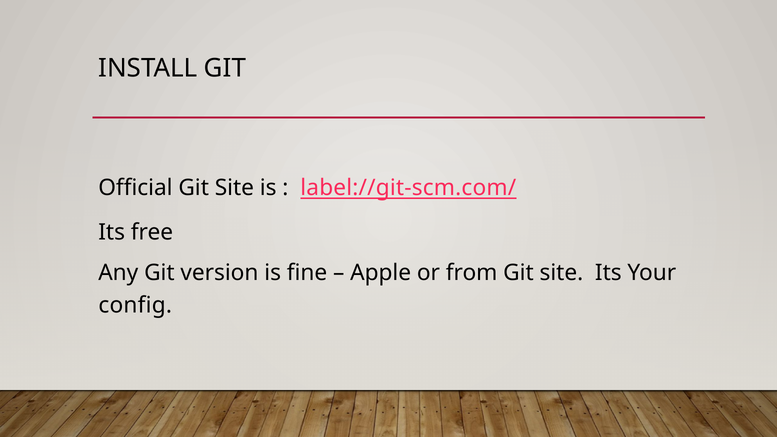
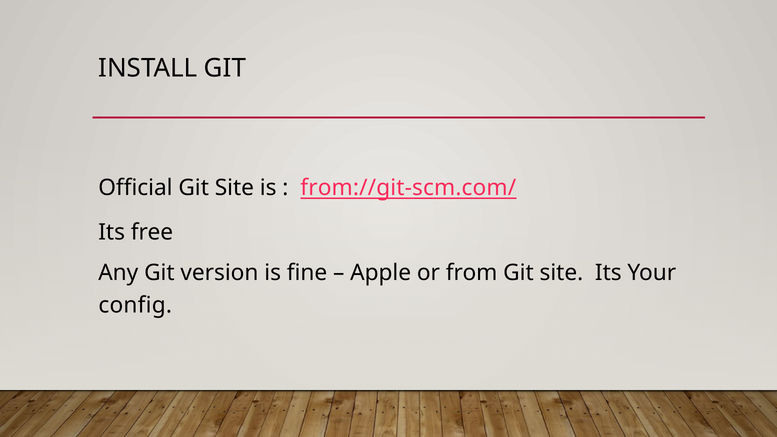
label://git-scm.com/: label://git-scm.com/ -> from://git-scm.com/ (408, 188)
